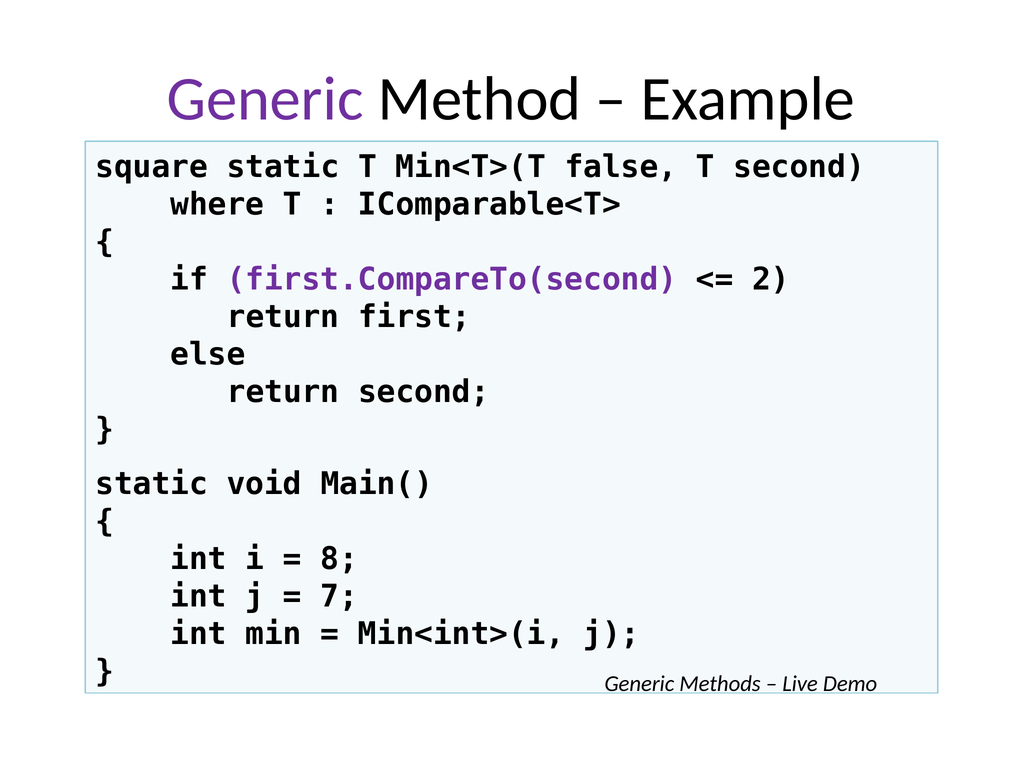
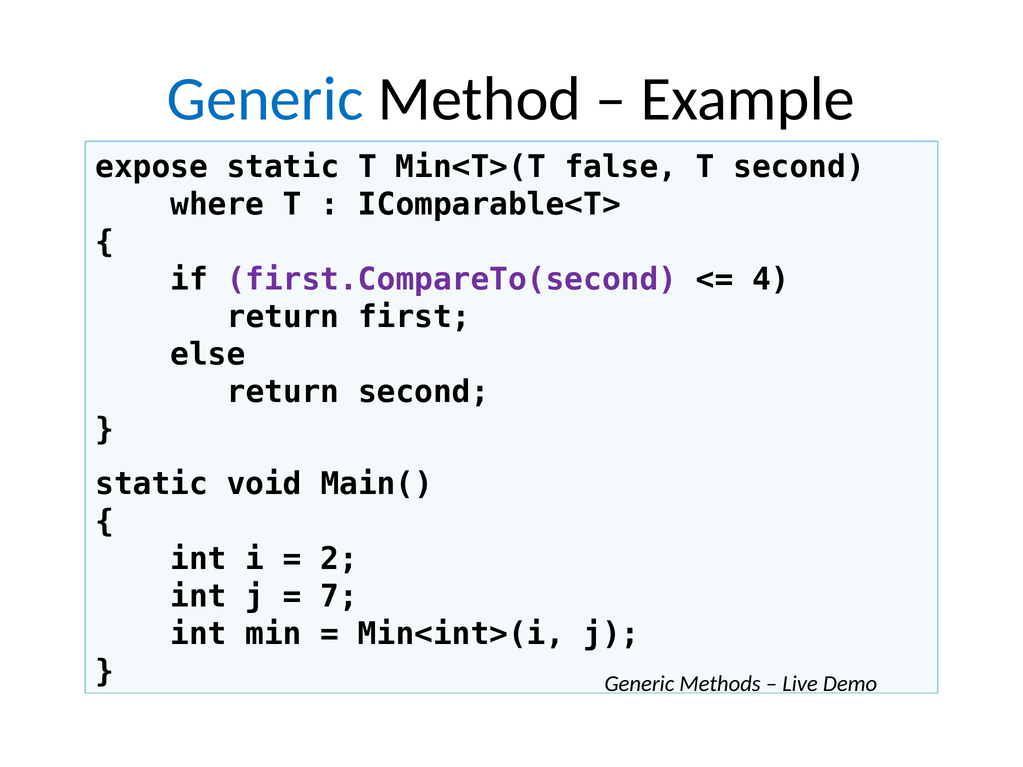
Generic colour: purple -> blue (265, 99)
square: square -> expose (152, 167)
2: 2 -> 4 (771, 280)
8: 8 -> 2 (339, 559)
